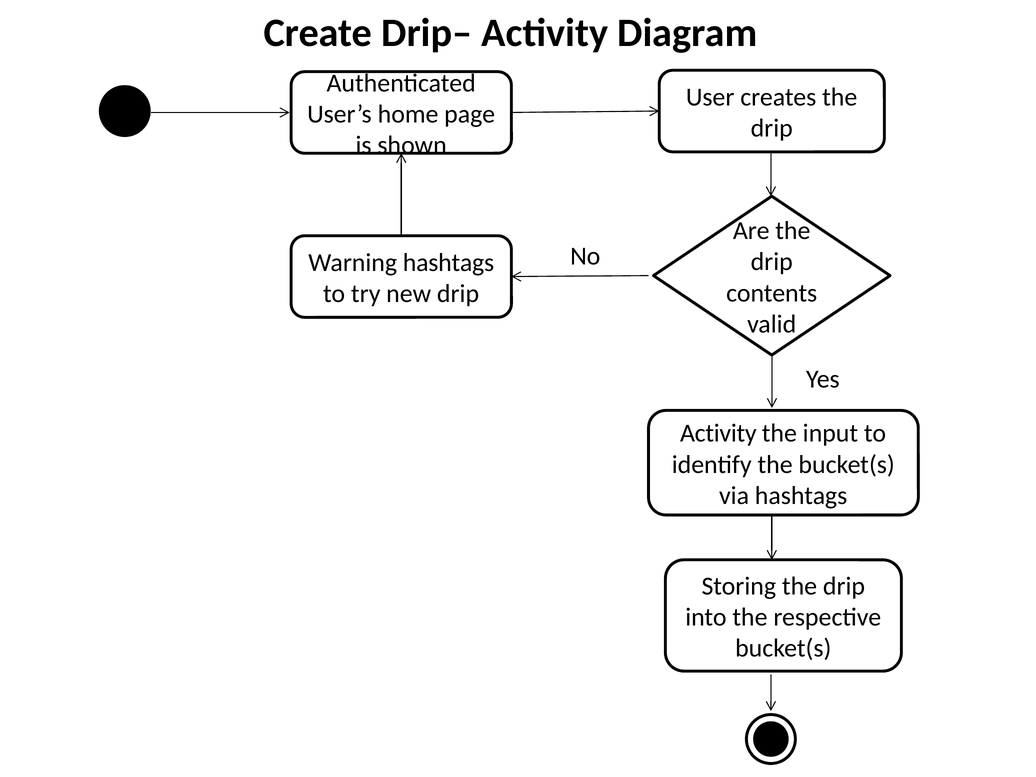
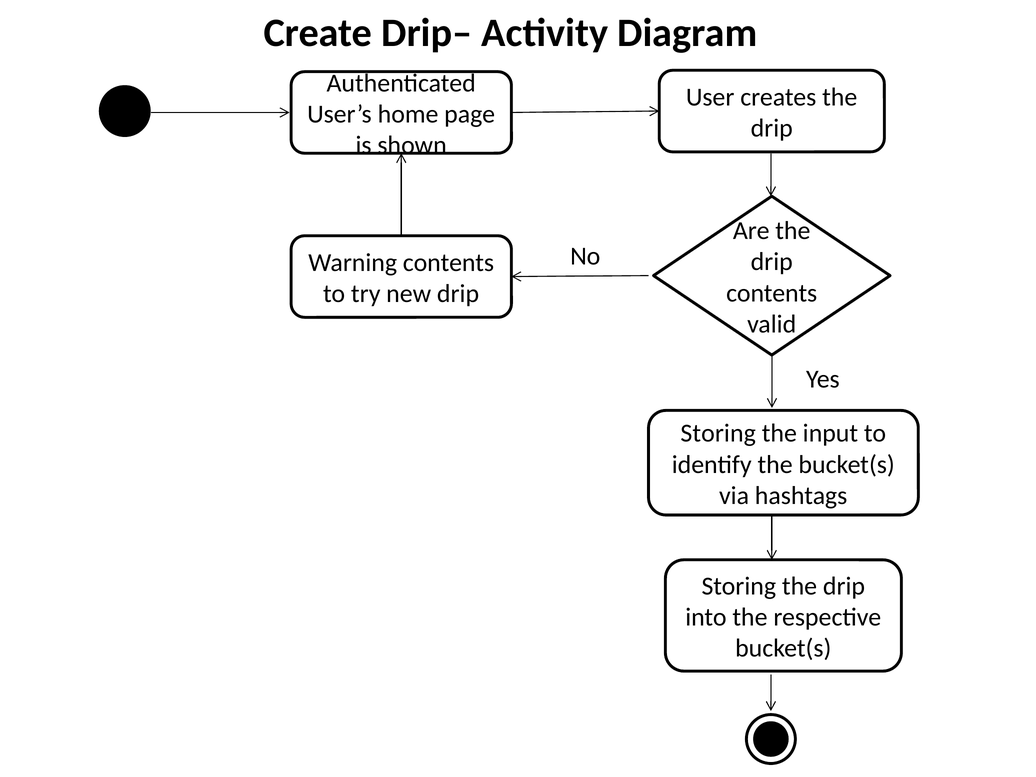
Warning hashtags: hashtags -> contents (448, 263)
Activity: Activity -> Storing (718, 433)
